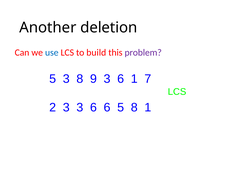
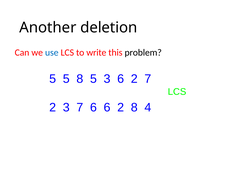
build: build -> write (96, 52)
problem colour: purple -> black (143, 52)
5 3: 3 -> 5 (66, 79)
8 9: 9 -> 5 (94, 79)
3 6 1: 1 -> 2 (134, 79)
3 3: 3 -> 7 (80, 107)
6 6 5: 5 -> 2 (121, 107)
8 1: 1 -> 4 (148, 107)
